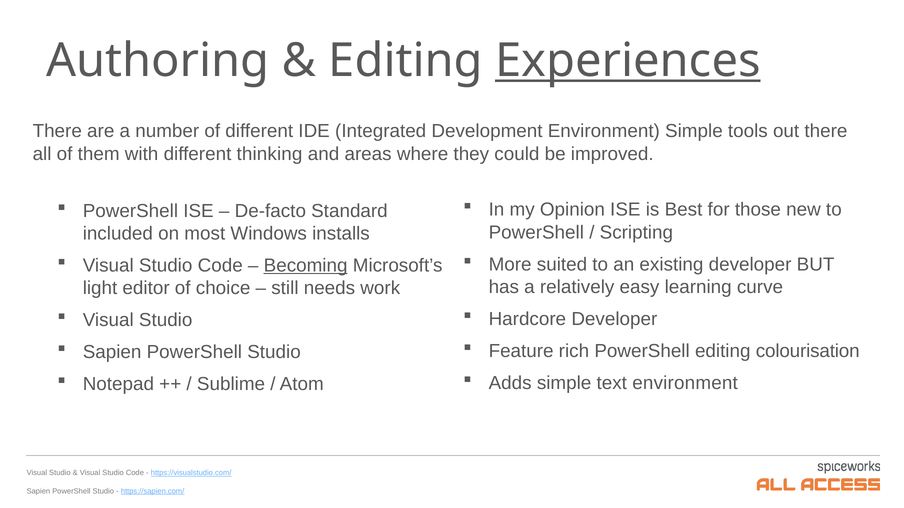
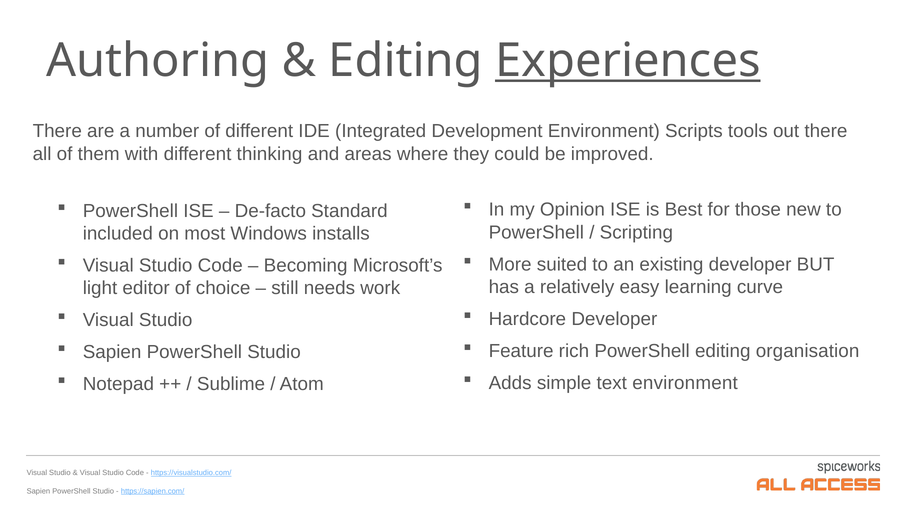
Environment Simple: Simple -> Scripts (694, 131)
Becoming underline: present -> none (306, 266)
colourisation: colourisation -> organisation (808, 351)
